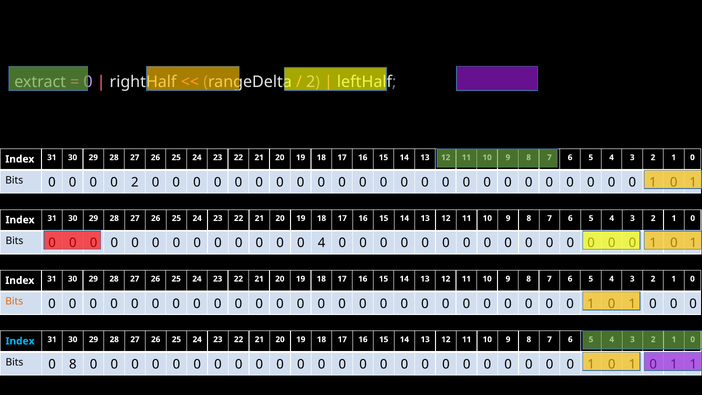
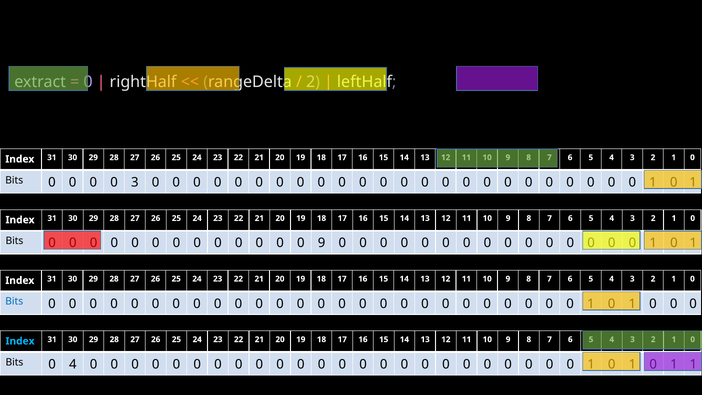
0 2: 2 -> 3 (135, 182)
0 4: 4 -> 9 (322, 243)
Bits colour: orange -> blue (14, 301)
0 8: 8 -> 4 (73, 364)
